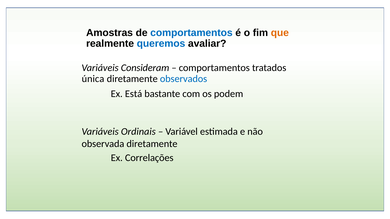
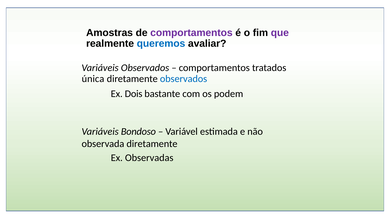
comportamentos colour: blue -> purple (191, 33)
que colour: orange -> purple (280, 33)
Variáveis Consideram: Consideram -> Observados (145, 68)
Está: Está -> Dois (134, 94)
Ordinais: Ordinais -> Bondoso (138, 132)
Correlações: Correlações -> Observadas (149, 158)
